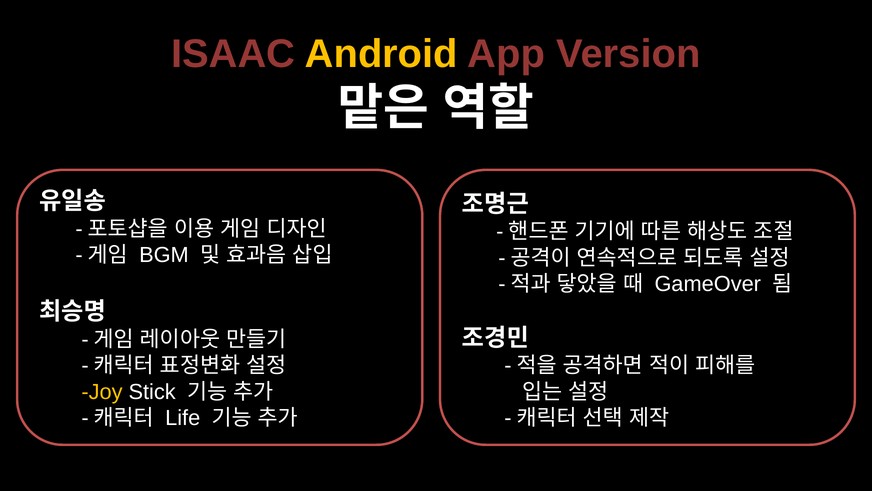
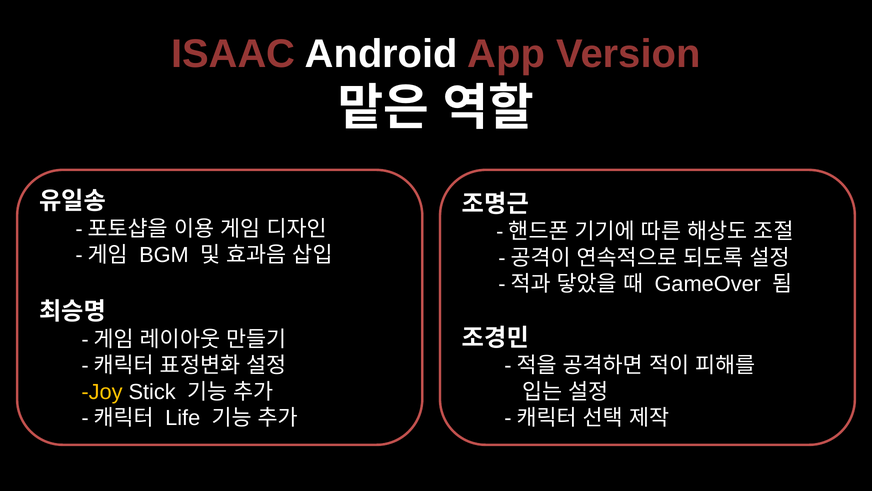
Android colour: yellow -> white (381, 54)
